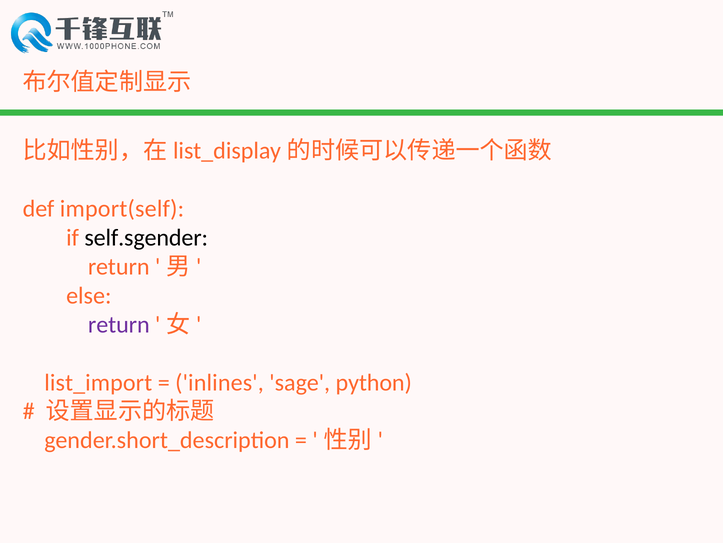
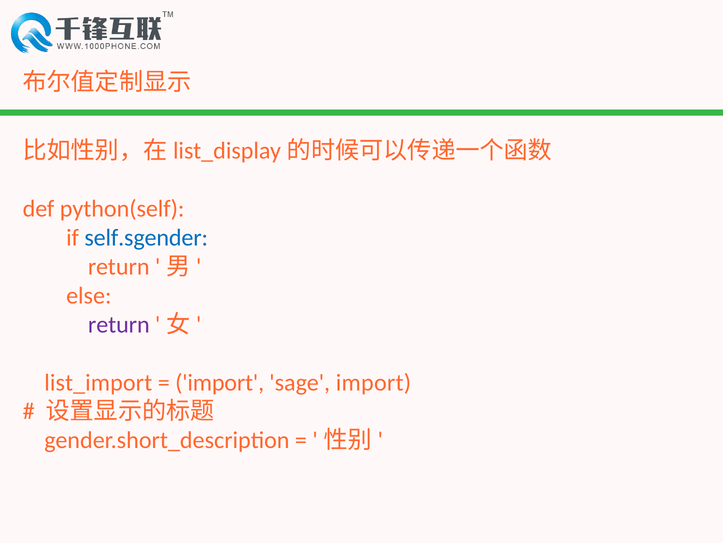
import(self: import(self -> python(self (122, 209)
self.sgender colour: black -> blue (146, 237)
inlines: inlines -> import (220, 382)
sage python: python -> import (374, 382)
